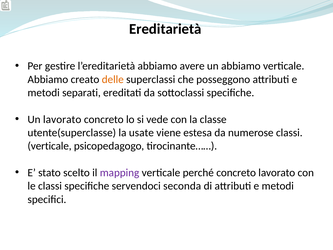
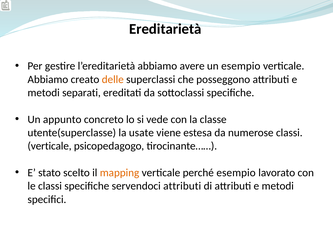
un abbiamo: abbiamo -> esempio (241, 66)
Un lavorato: lavorato -> appunto (62, 119)
mapping colour: purple -> orange (120, 173)
perché concreto: concreto -> esempio (236, 173)
servendoci seconda: seconda -> attributi (182, 186)
